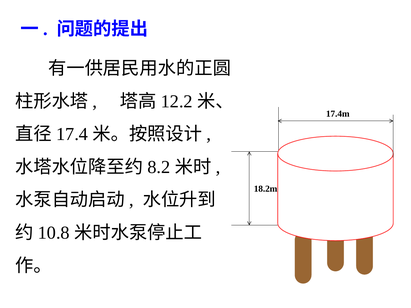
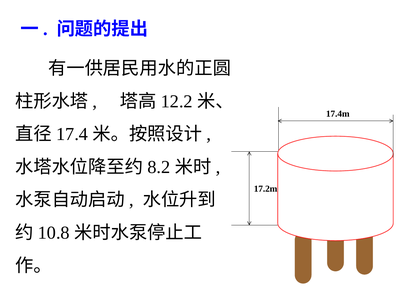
18.2m: 18.2m -> 17.2m (266, 189)
